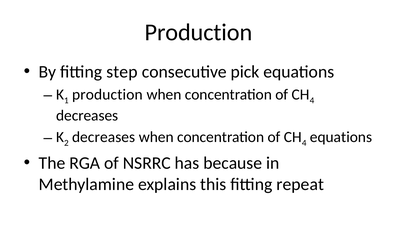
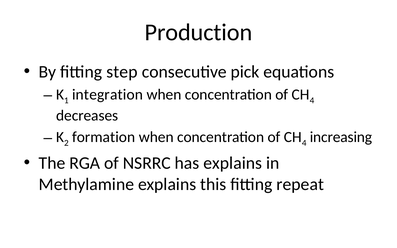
production: production -> integration (107, 94)
decreases: decreases -> formation (104, 137)
equations: equations -> increasing (341, 137)
has because: because -> explains (233, 163)
